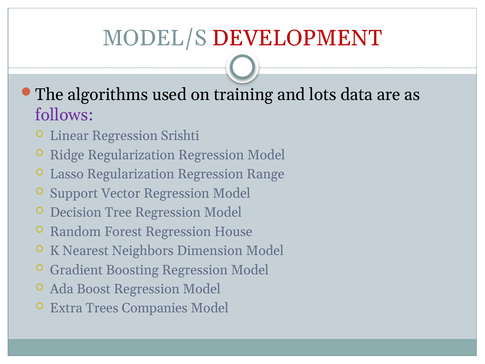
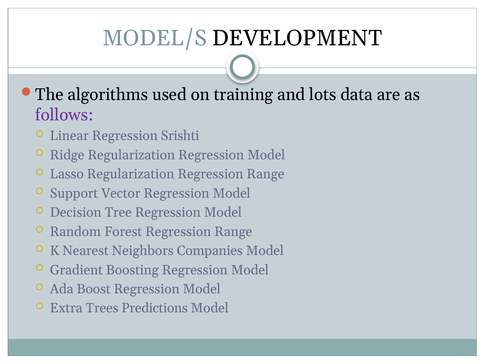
DEVELOPMENT colour: red -> black (297, 38)
Forest Regression House: House -> Range (233, 231)
Dimension: Dimension -> Companies (210, 251)
Companies: Companies -> Predictions (155, 308)
